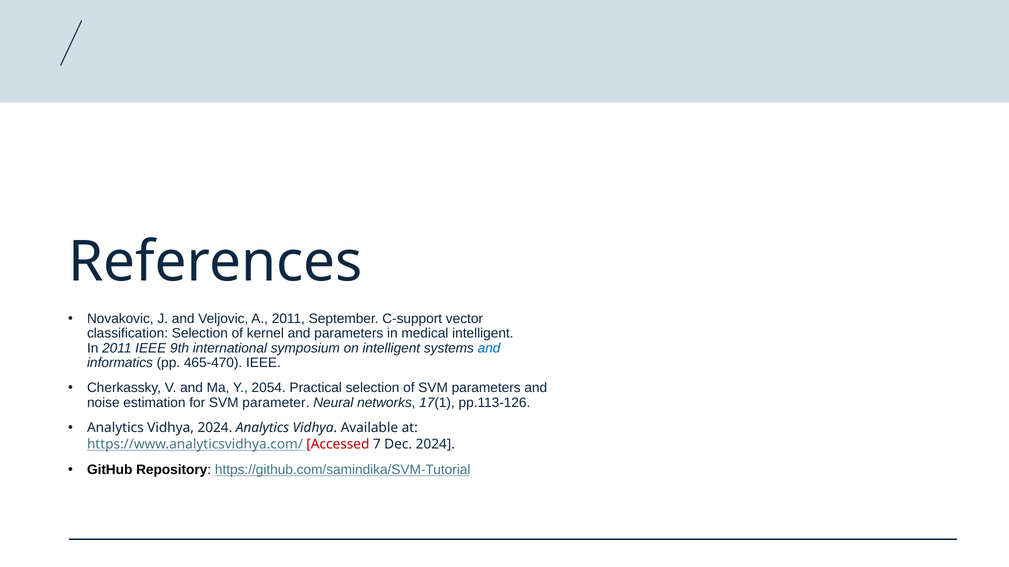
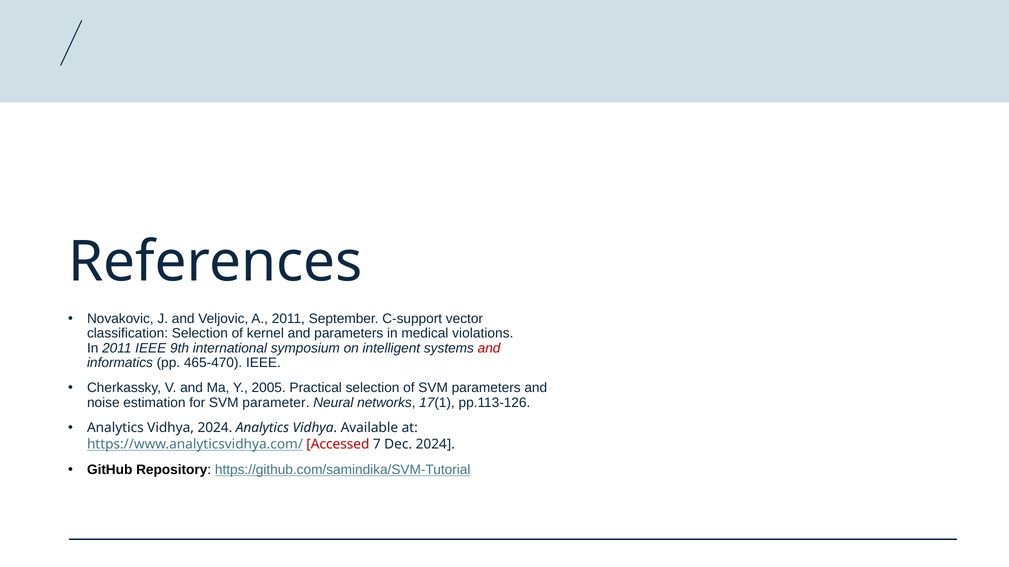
medical intelligent: intelligent -> violations (483, 334)
and colour: blue -> red (489, 348)
2054: 2054 -> 2005 (269, 388)
